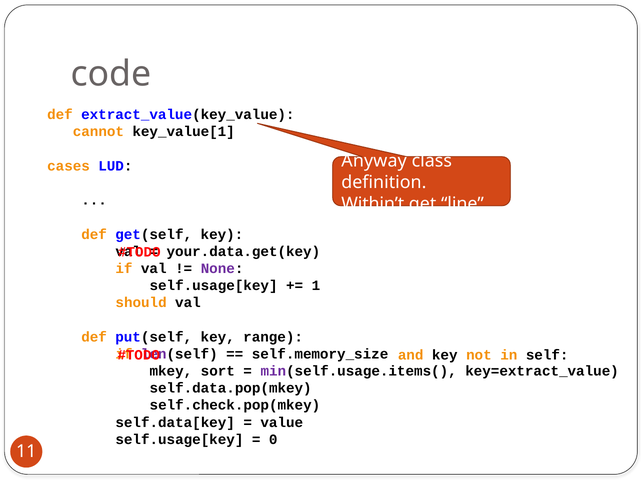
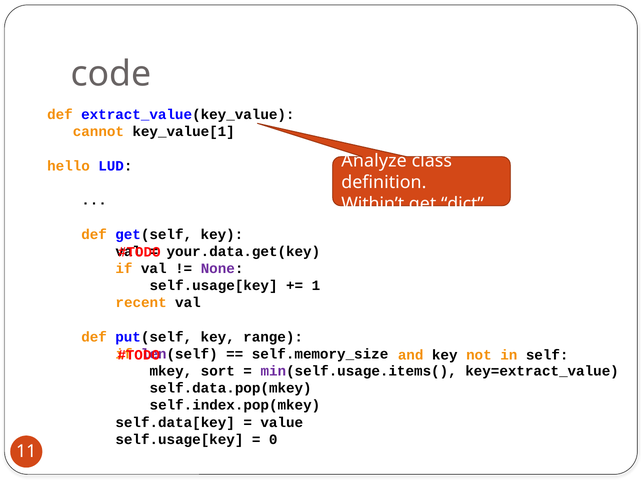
Anyway: Anyway -> Analyze (374, 161)
cases: cases -> hello (69, 166)
line: line -> dict (462, 204)
should: should -> recent (141, 303)
self.check.pop(mkey: self.check.pop(mkey -> self.index.pop(mkey (235, 406)
